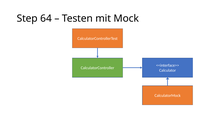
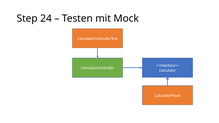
64: 64 -> 24 (46, 18)
